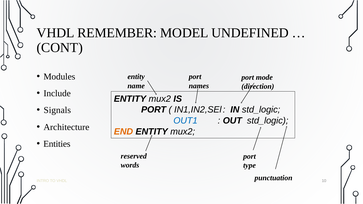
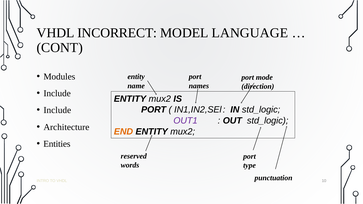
REMEMBER: REMEMBER -> INCORRECT (117, 33)
UNDEFINED: UNDEFINED -> LANGUAGE (250, 33)
Signals: Signals -> Include (57, 110)
OUT1 colour: blue -> purple (185, 121)
